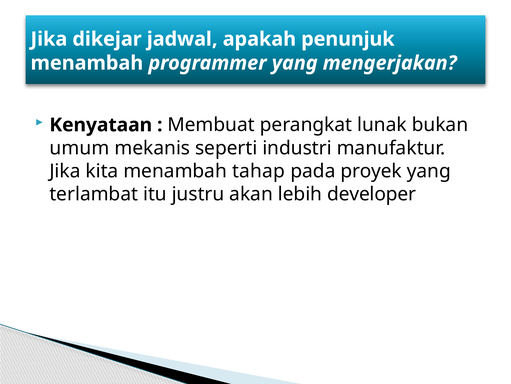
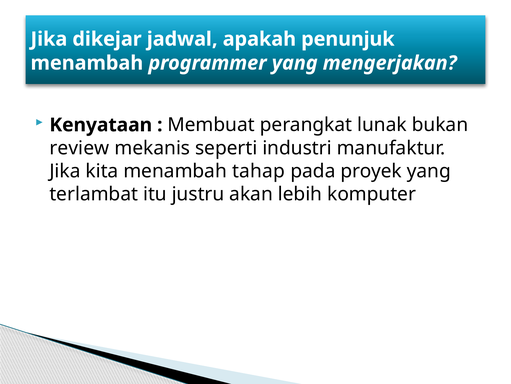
umum: umum -> review (79, 148)
developer: developer -> komputer (372, 194)
